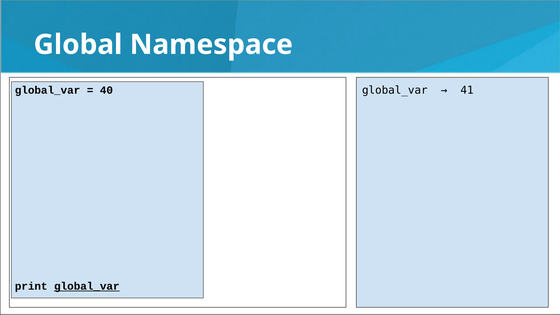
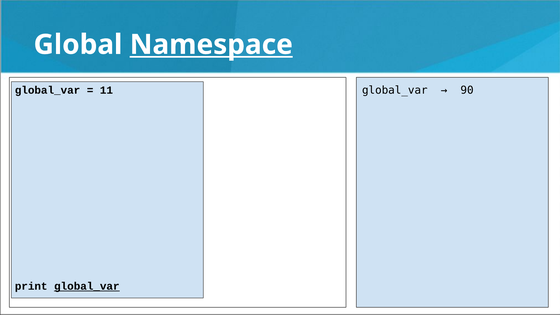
Namespace underline: none -> present (211, 45)
41: 41 -> 90 (467, 90)
40: 40 -> 11 (106, 90)
